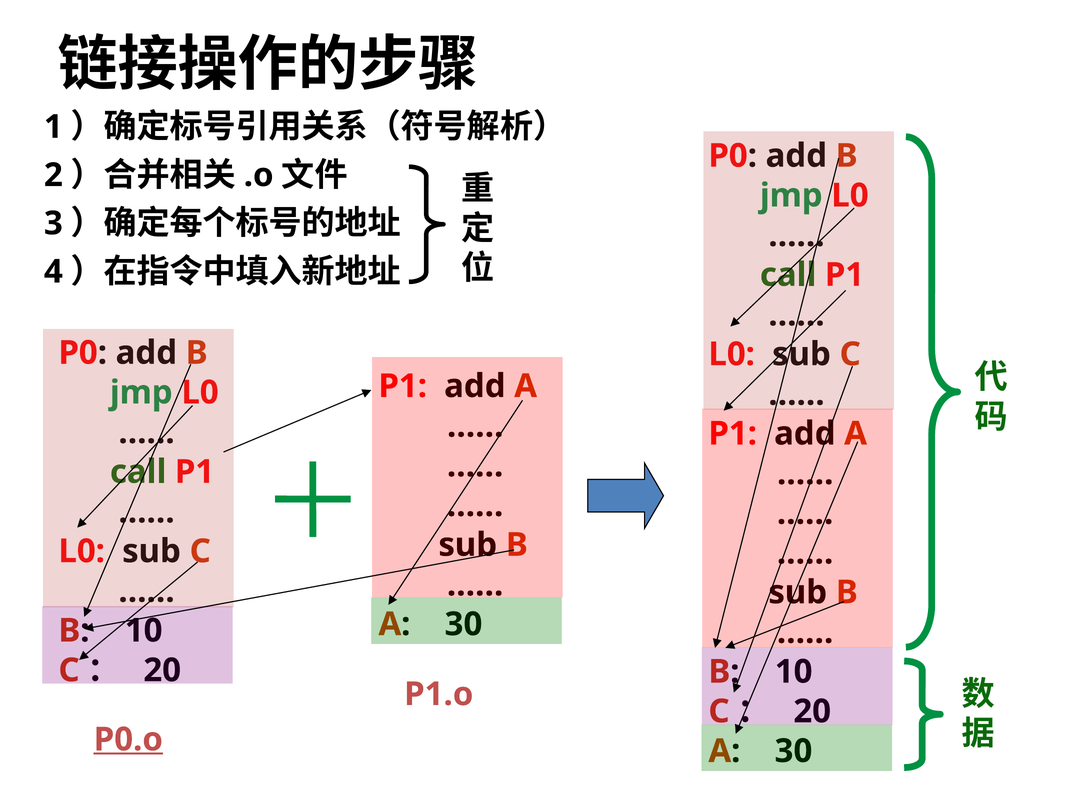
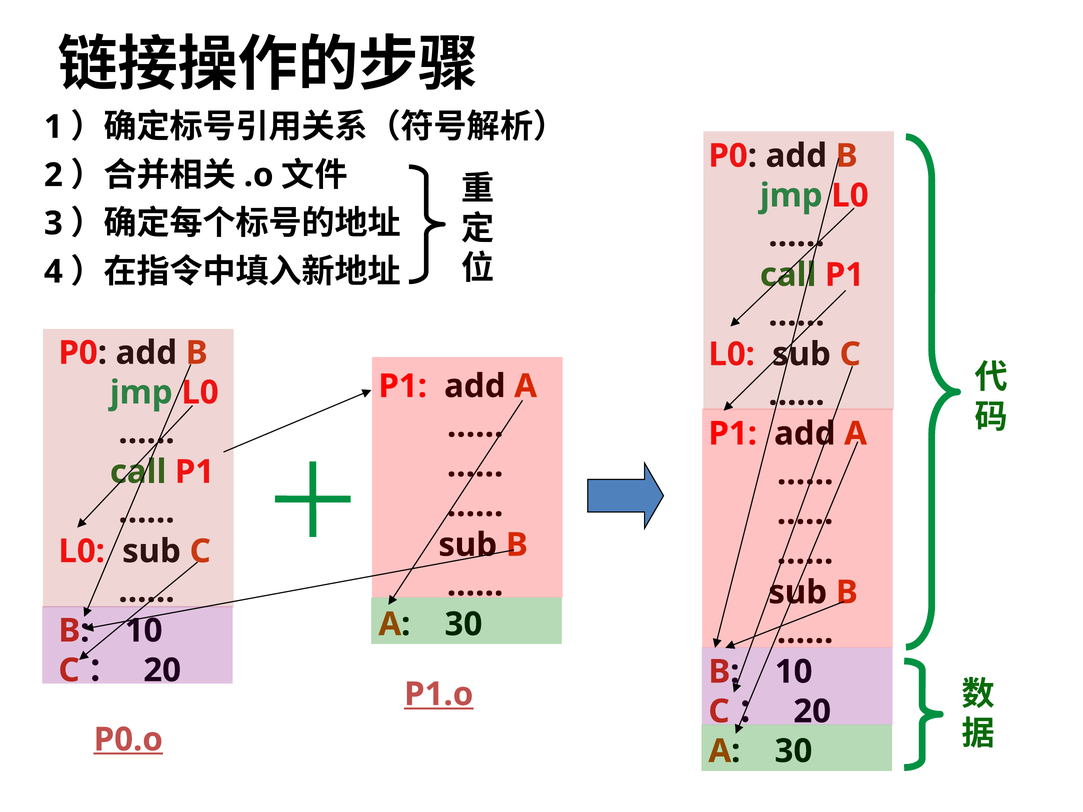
P1.o underline: none -> present (439, 694)
